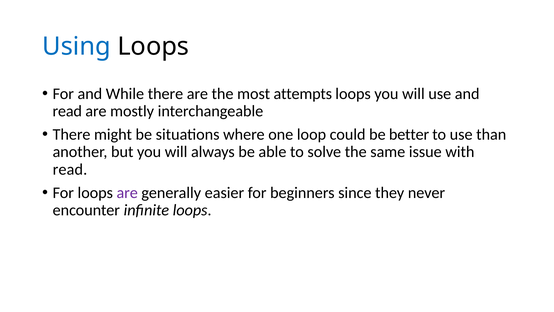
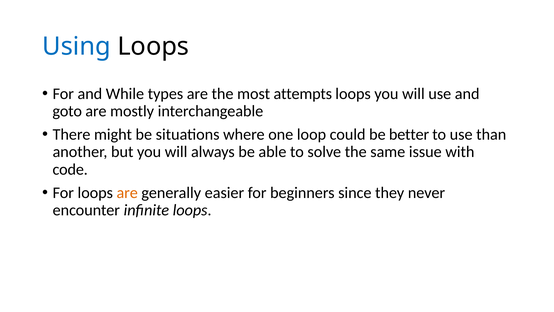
While there: there -> types (165, 94)
read: read -> goto (67, 111)
read: read -> code (70, 169)
are colour: purple -> orange (127, 192)
